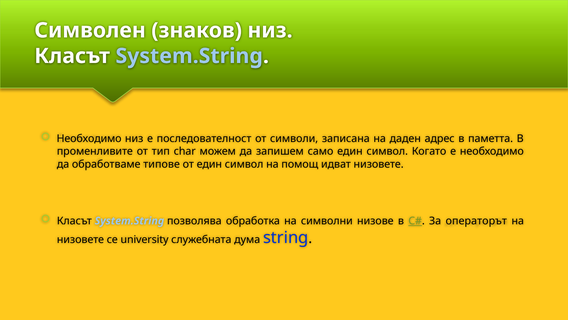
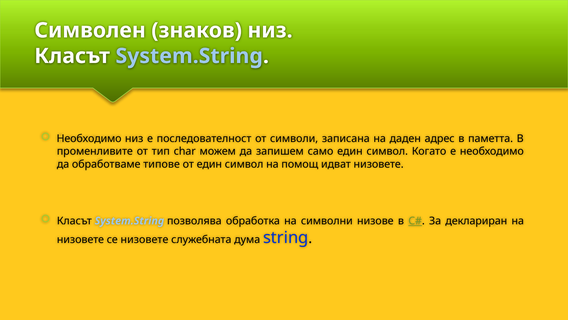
операторът: операторът -> деклариран (476, 221)
се university: university -> низовете (144, 239)
